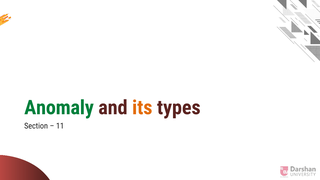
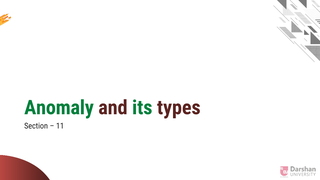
its colour: orange -> green (142, 108)
